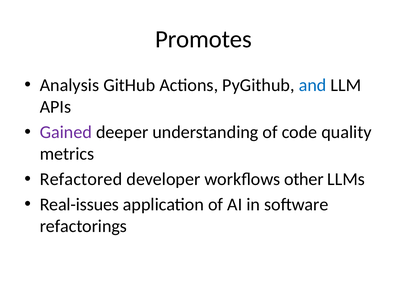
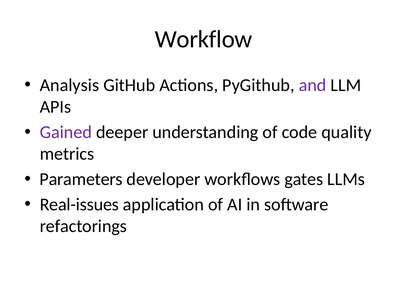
Promotes: Promotes -> Workflow (204, 39)
and colour: blue -> purple (313, 85)
Refactored: Refactored -> Parameters (81, 179)
other: other -> gates (304, 179)
